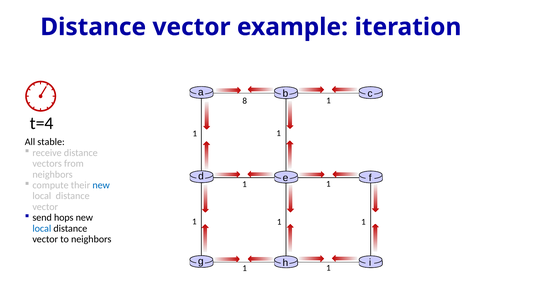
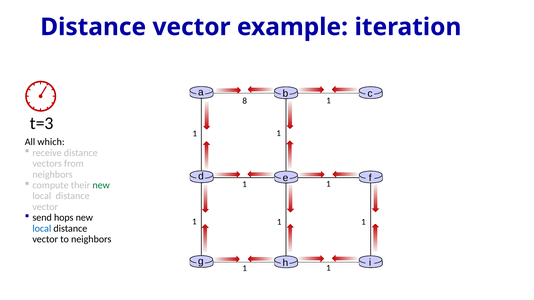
t=4: t=4 -> t=3 (42, 124)
stable: stable -> which (51, 142)
new colour: blue -> green (101, 185)
